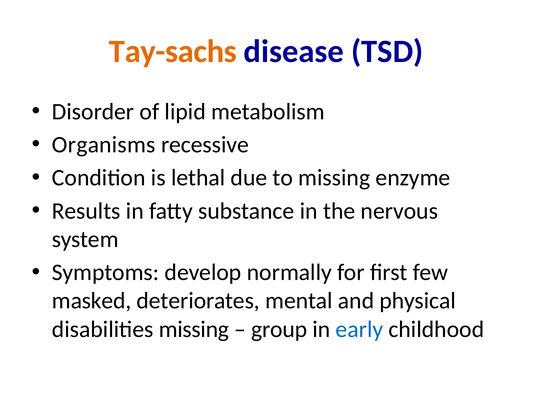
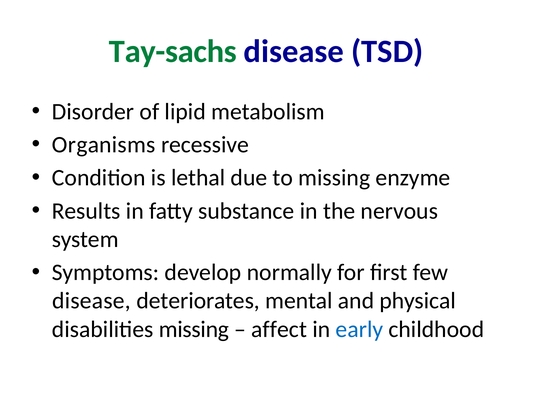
Tay-sachs colour: orange -> green (173, 52)
masked: masked -> disease (91, 301)
group: group -> affect (279, 330)
